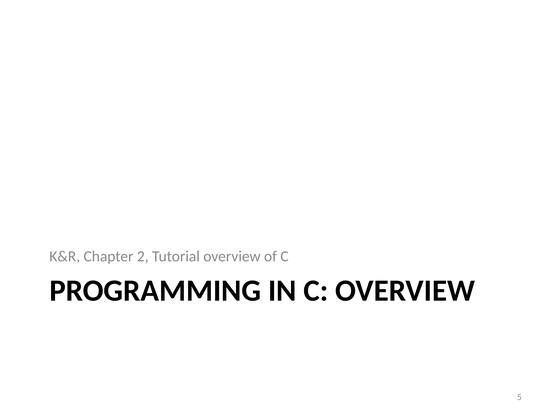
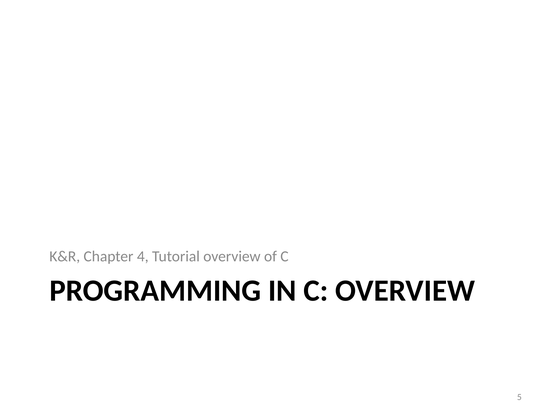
2: 2 -> 4 (143, 257)
